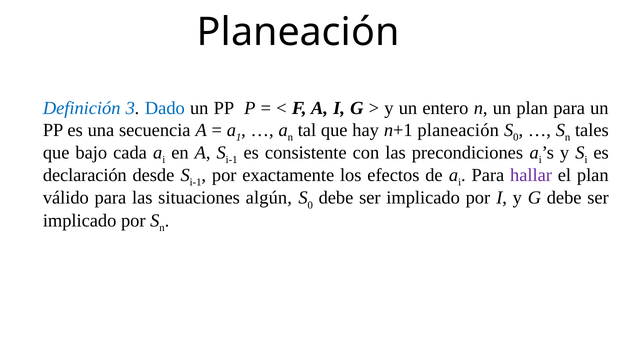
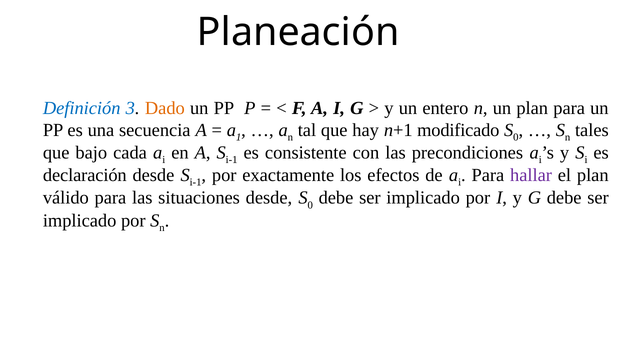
Dado colour: blue -> orange (165, 108)
n+1 planeación: planeación -> modificado (458, 130)
situaciones algún: algún -> desde (269, 198)
